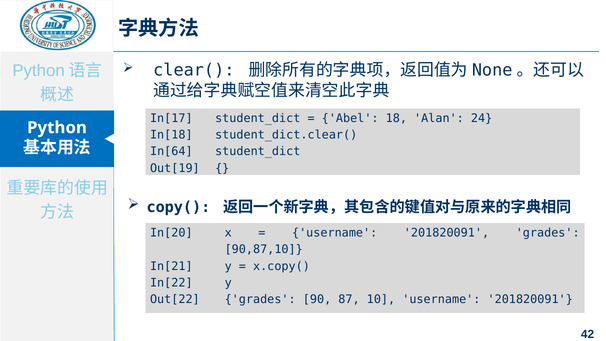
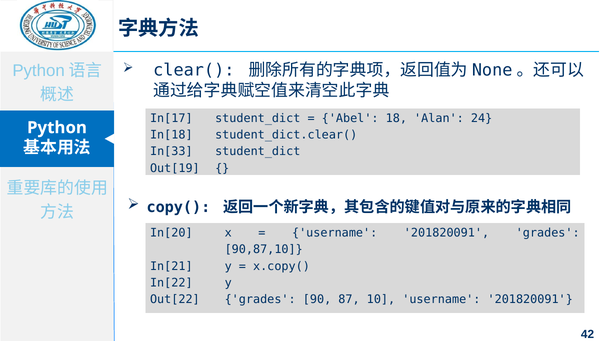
In[64: In[64 -> In[33 (171, 152)
